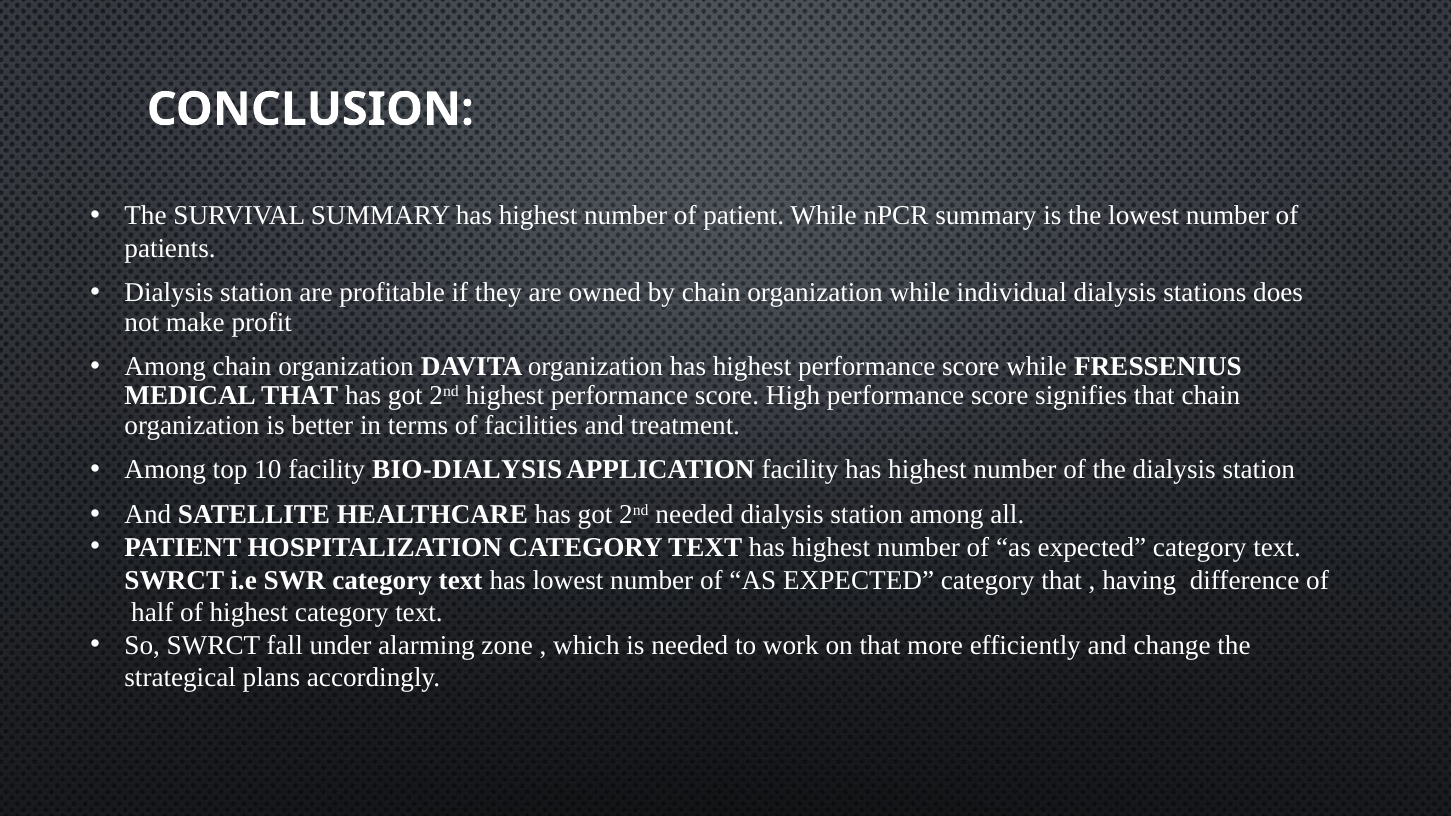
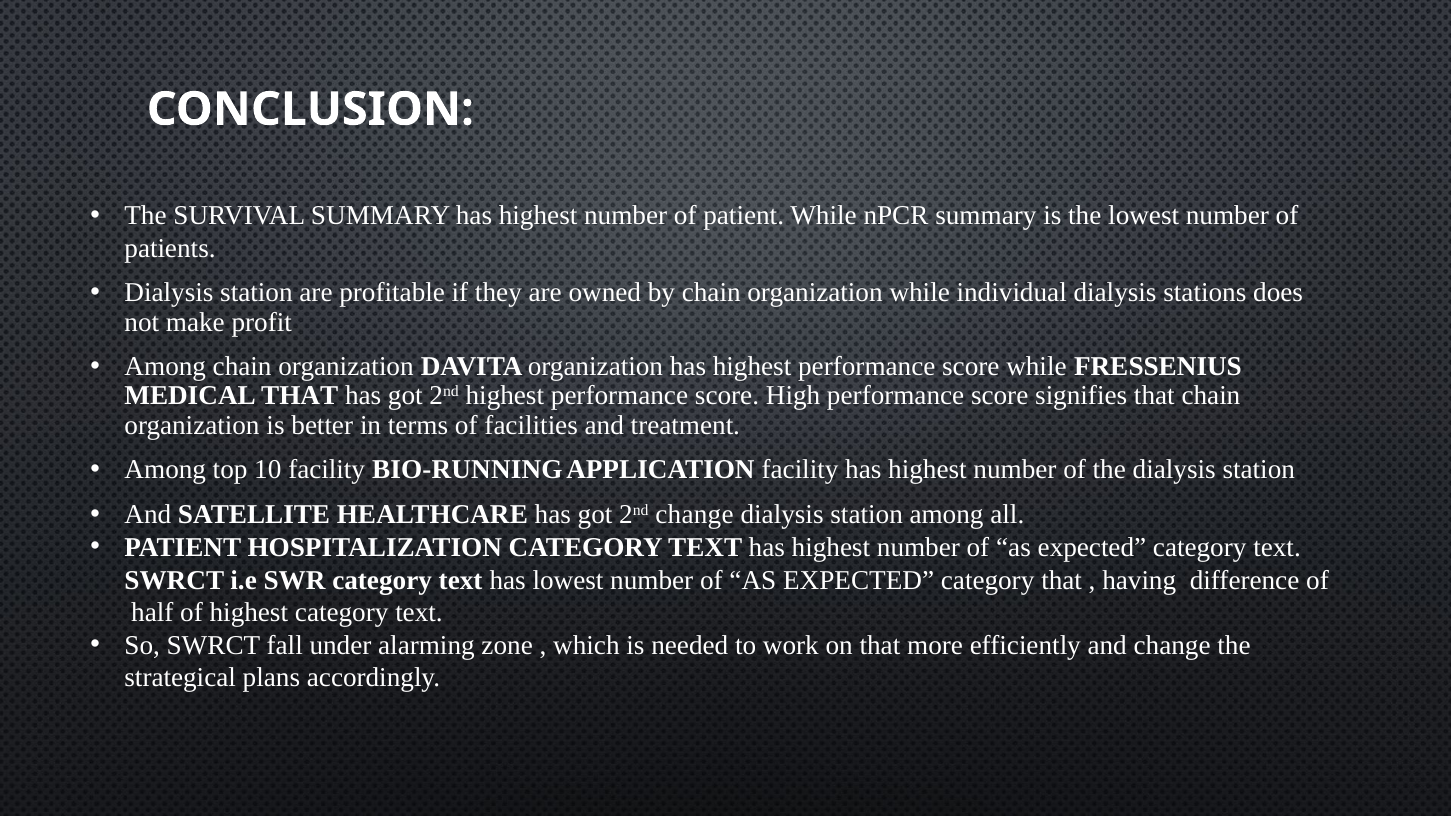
BIO-DIALYSIS: BIO-DIALYSIS -> BIO-RUNNING (467, 470)
2nd needed: needed -> change (694, 514)
